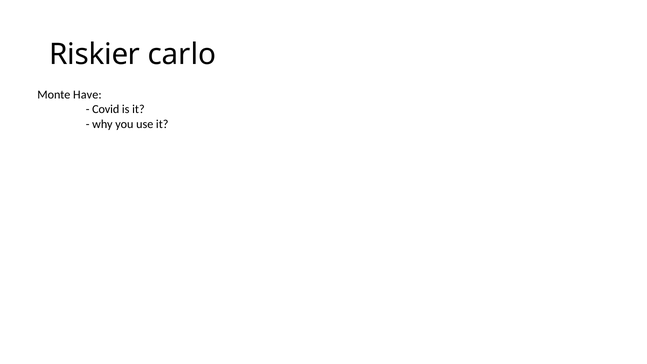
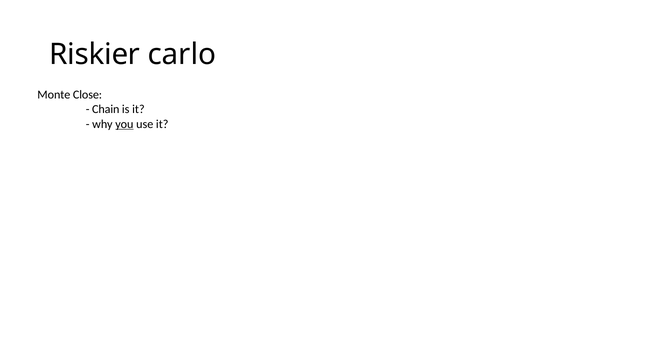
Have: Have -> Close (88, 95)
Covid: Covid -> Chain (106, 109)
you underline: none -> present (124, 124)
